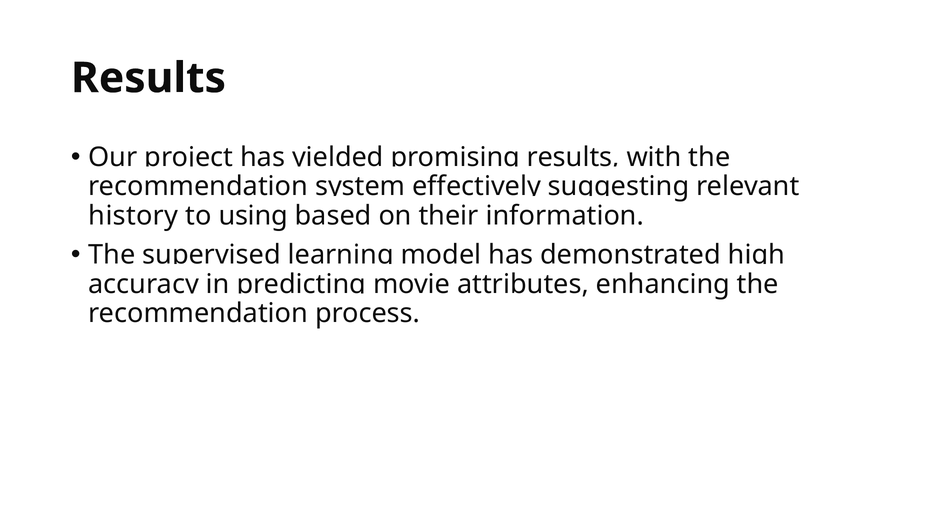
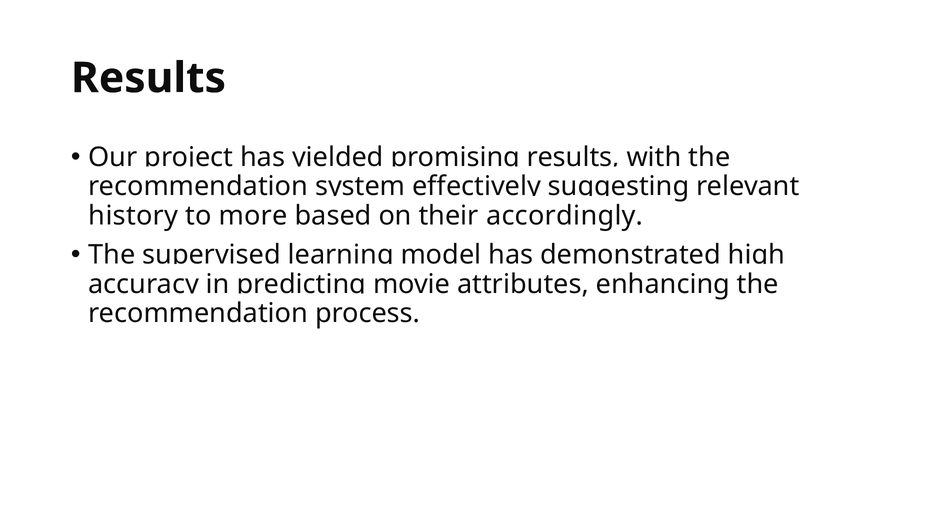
using: using -> more (253, 216)
information: information -> accordingly (565, 216)
